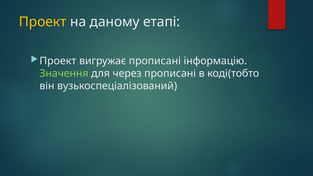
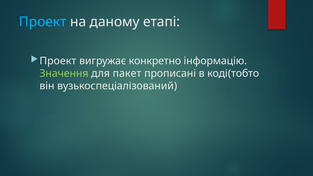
Проект colour: yellow -> light blue (43, 22)
вигружає прописані: прописані -> конкретно (155, 61)
через: через -> пакет (127, 73)
